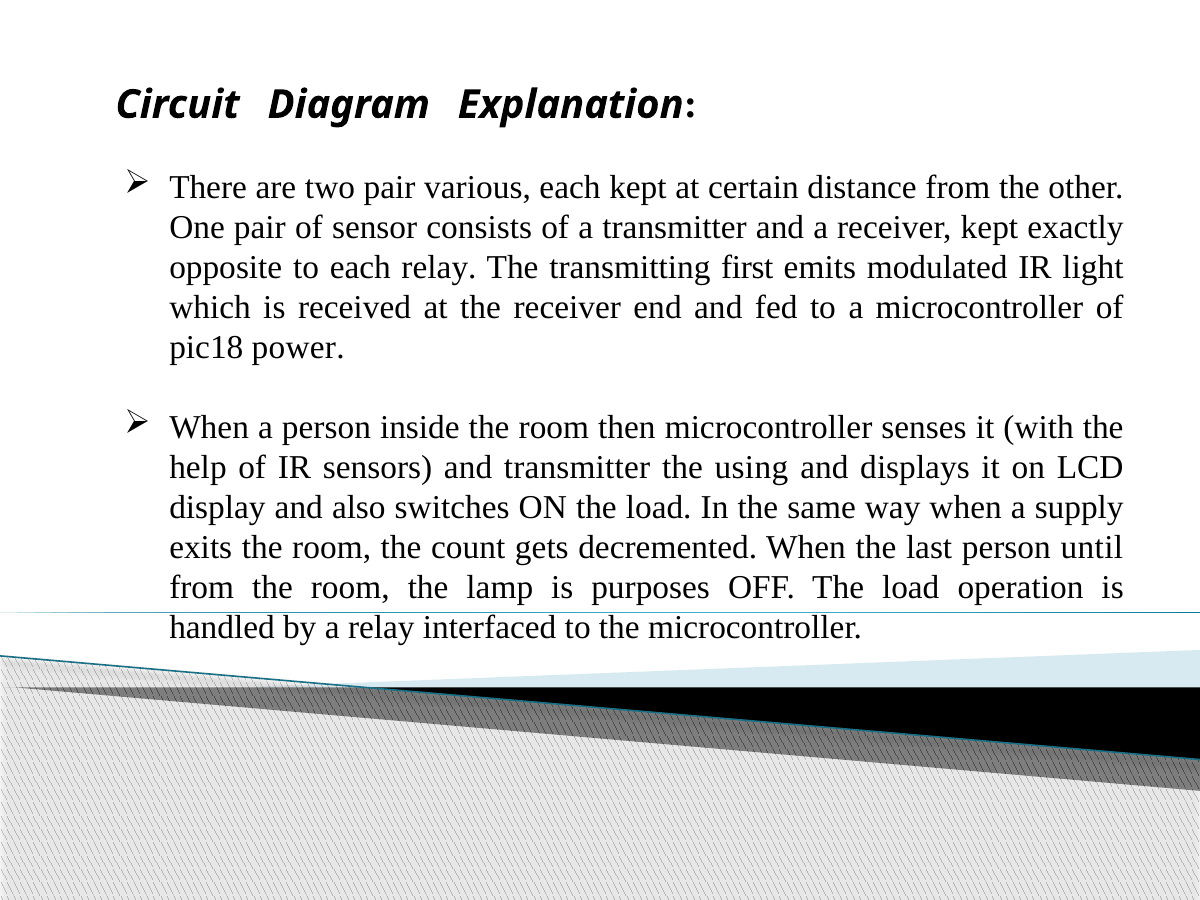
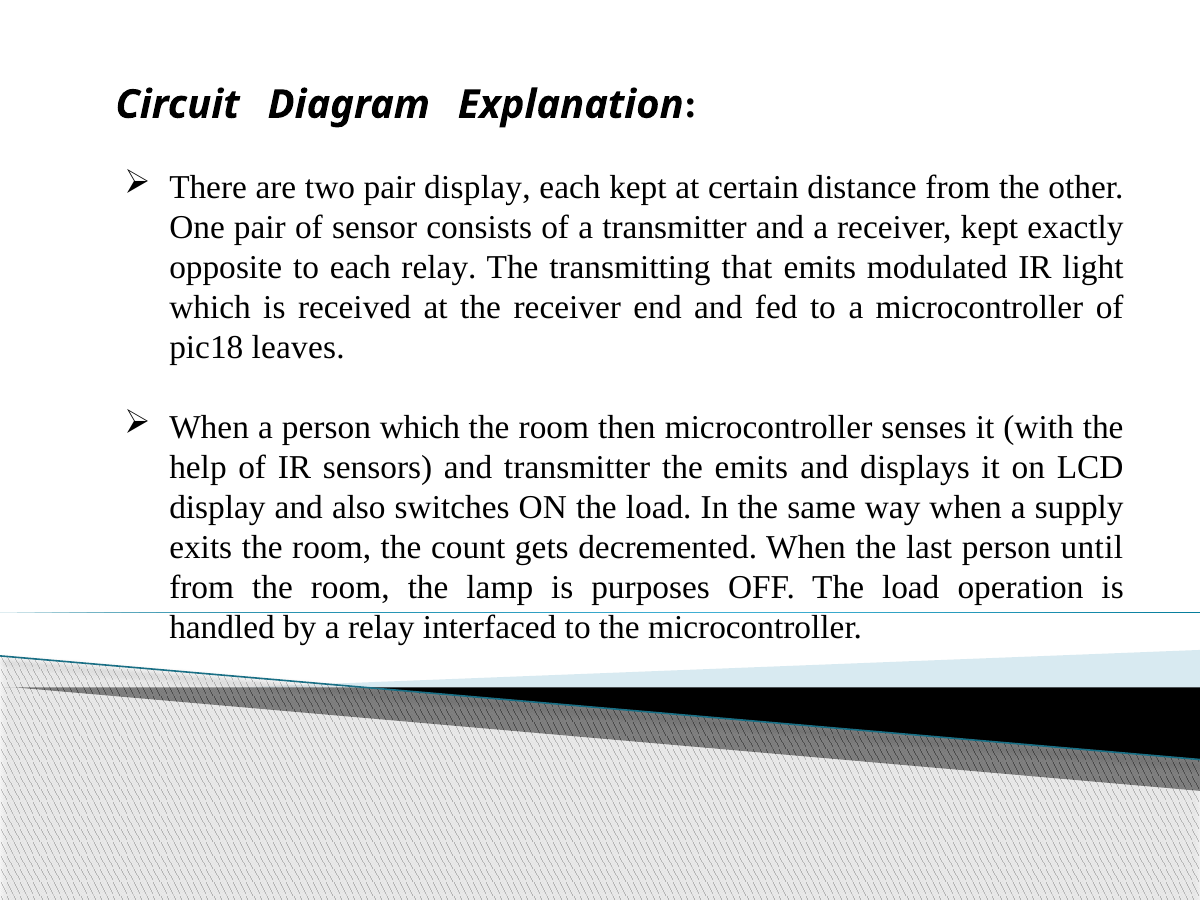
pair various: various -> display (477, 188)
first: first -> that (747, 268)
power: power -> leaves (298, 348)
person inside: inside -> which (420, 428)
the using: using -> emits (751, 468)
